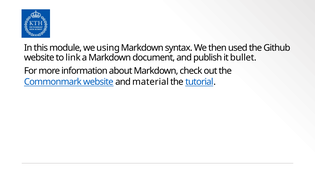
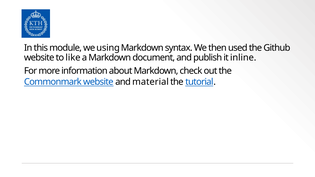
link: link -> like (73, 58)
bullet: bullet -> inline (243, 58)
